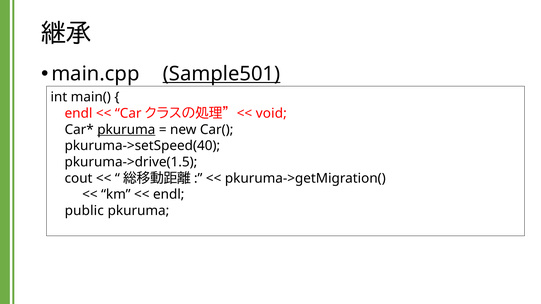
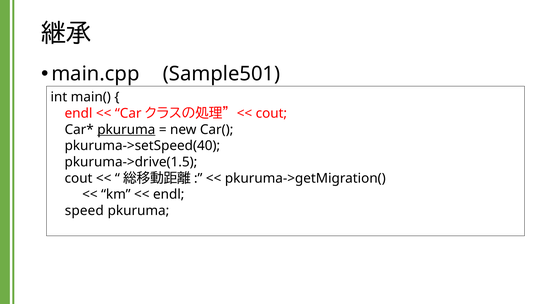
Sample501 underline: present -> none (222, 74)
void: void -> cout (271, 113)
public: public -> speed (84, 211)
